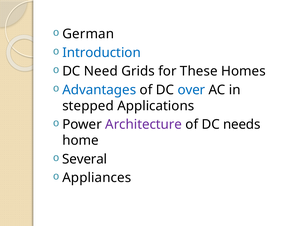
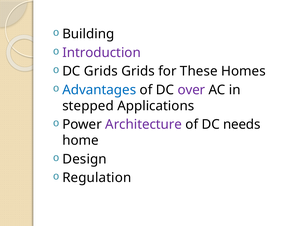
German: German -> Building (88, 34)
Introduction colour: blue -> purple (102, 53)
DC Need: Need -> Grids (101, 71)
over colour: blue -> purple (191, 90)
Several: Several -> Design (85, 159)
Appliances: Appliances -> Regulation (97, 178)
